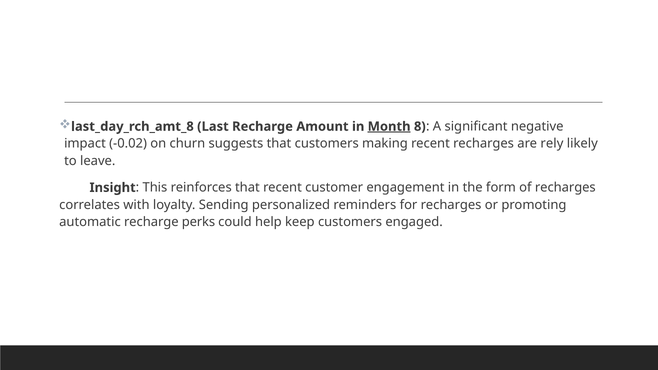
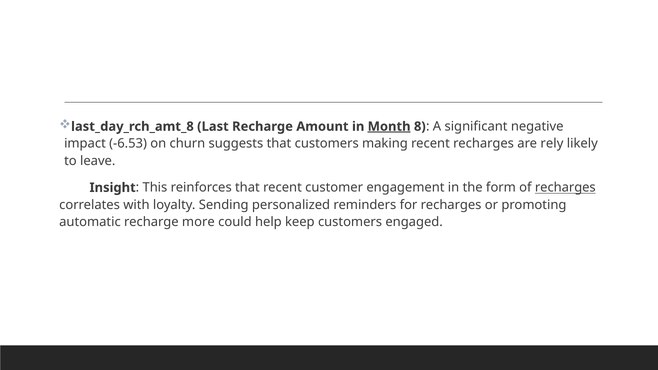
-0.02: -0.02 -> -6.53 (128, 144)
recharges underline: none -> present (565, 188)
perks: perks -> more (198, 222)
